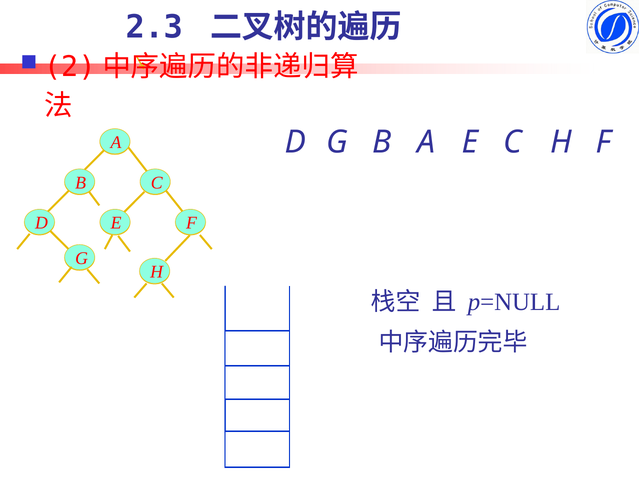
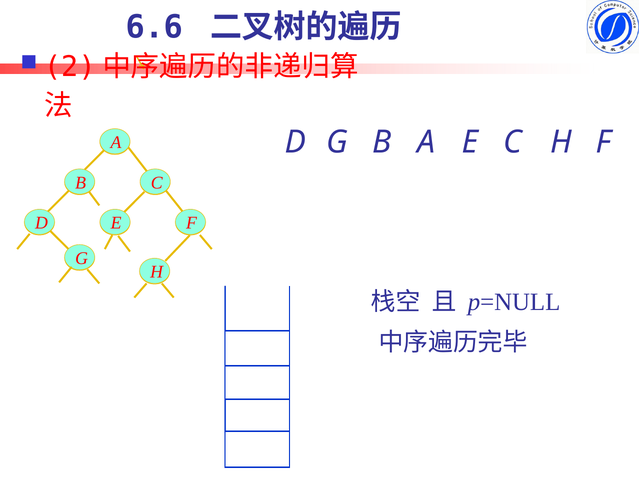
2.3: 2.3 -> 6.6 (154, 27)
